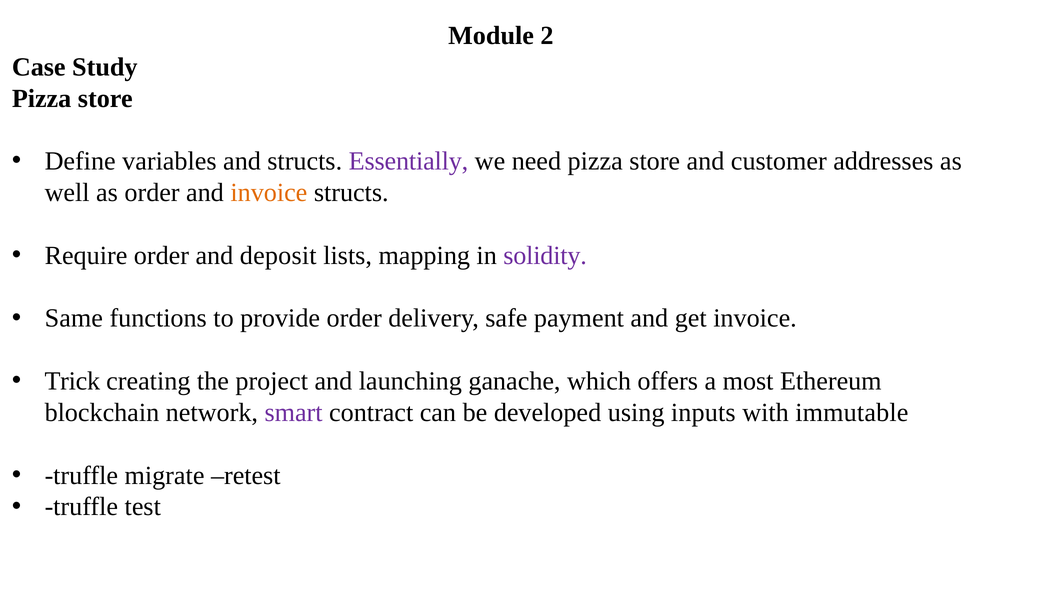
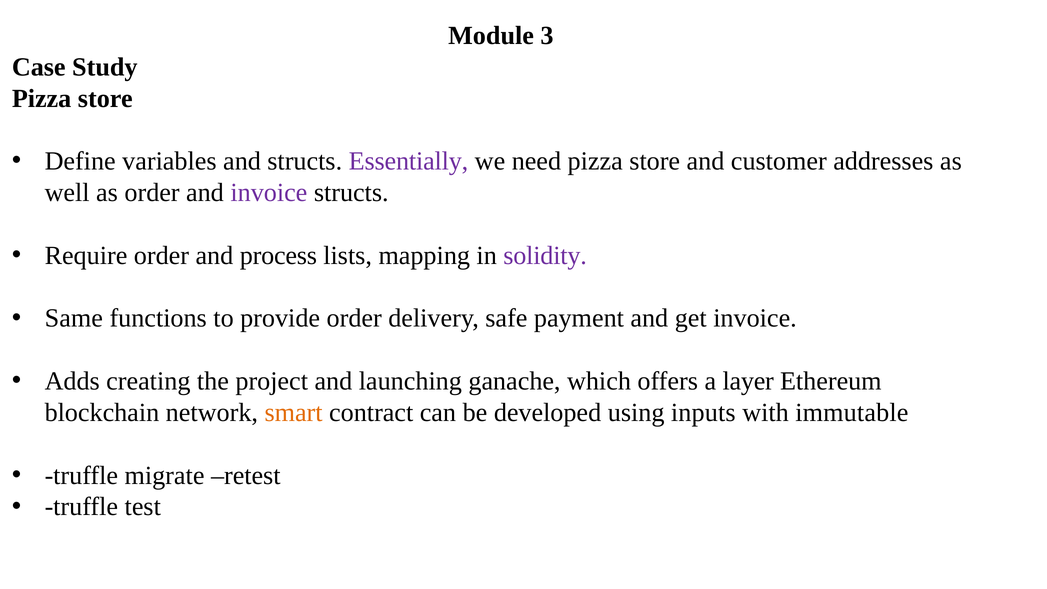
2: 2 -> 3 (547, 36)
invoice colour: orange -> purple (269, 193)
deposit: deposit -> process (278, 255)
Trick: Trick -> Adds (72, 381)
most: most -> layer (748, 381)
smart colour: purple -> orange (294, 413)
